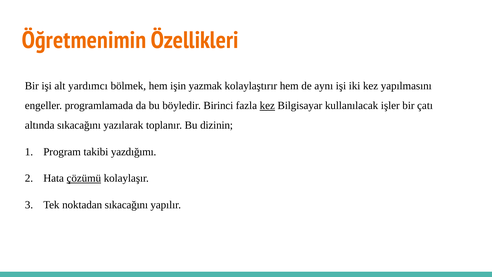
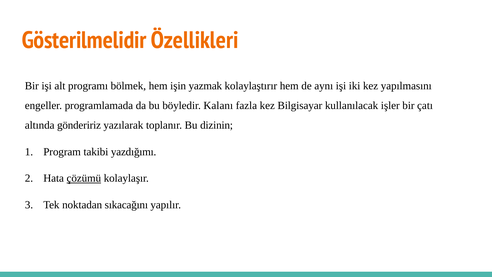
Öğretmenimin: Öğretmenimin -> Gösterilmelidir (84, 40)
yardımcı: yardımcı -> programı (88, 86)
Birinci: Birinci -> Kalanı (218, 105)
kez underline: present -> none (267, 105)
altında sıkacağını: sıkacağını -> göndeririz (79, 125)
